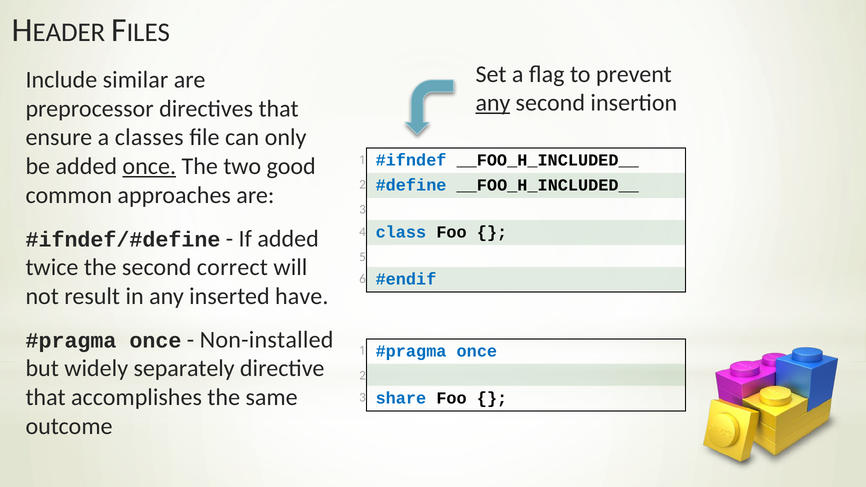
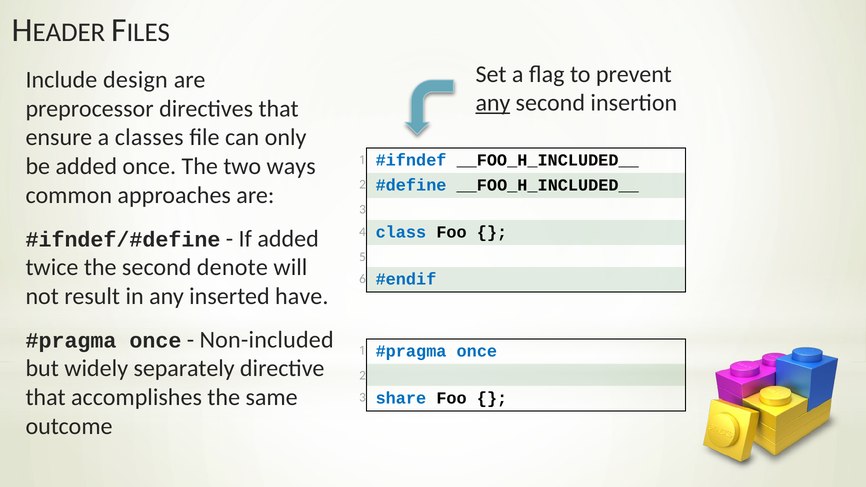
similar: similar -> design (135, 80)
once underline: present -> none (149, 166)
good: good -> ways (291, 166)
correct: correct -> denote (232, 268)
Non-installed: Non-installed -> Non-included (267, 340)
